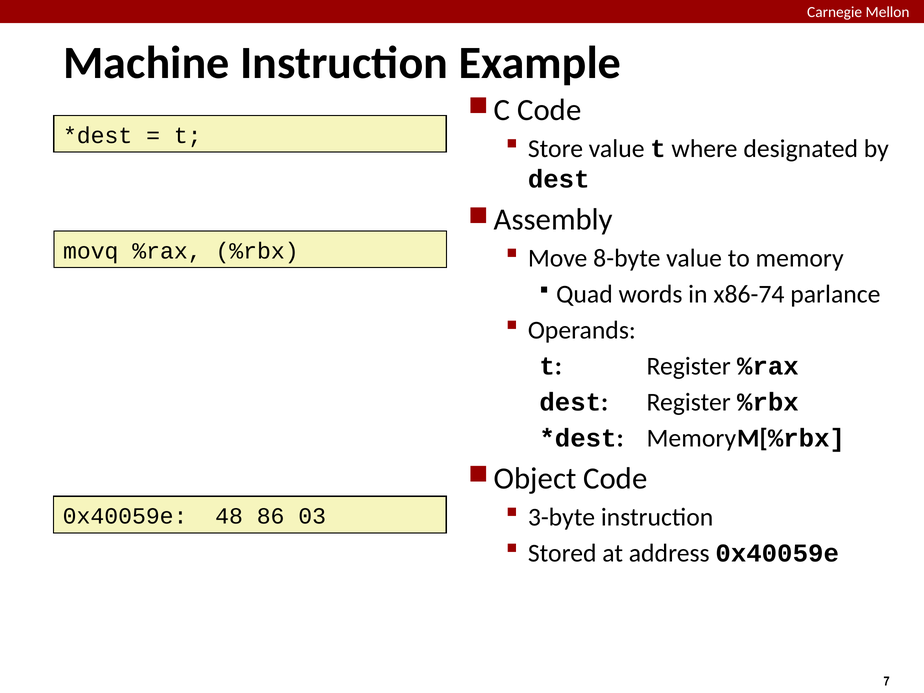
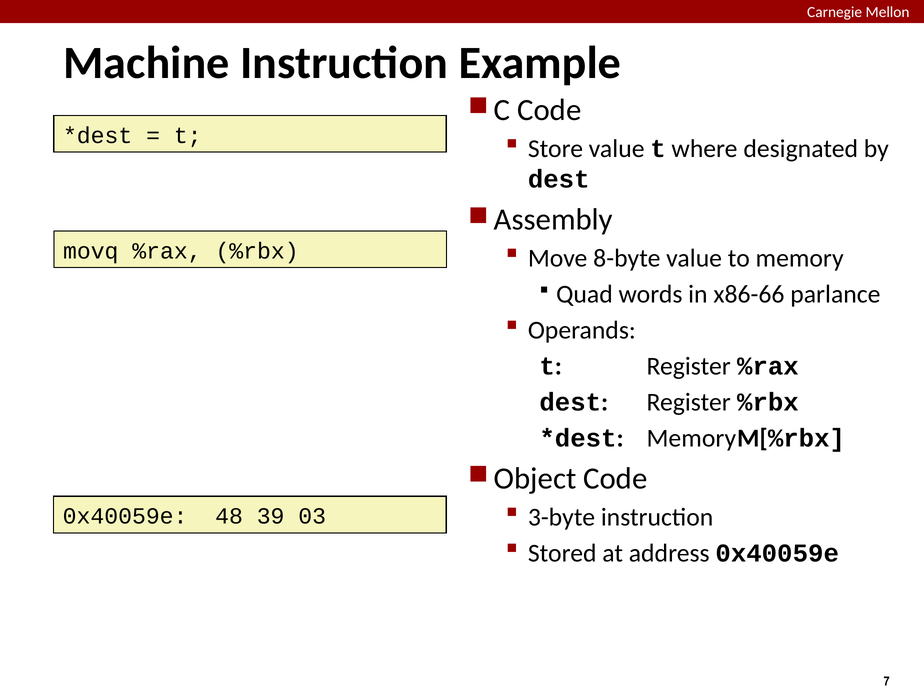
x86-74: x86-74 -> x86-66 (749, 294)
86: 86 -> 39 (271, 516)
